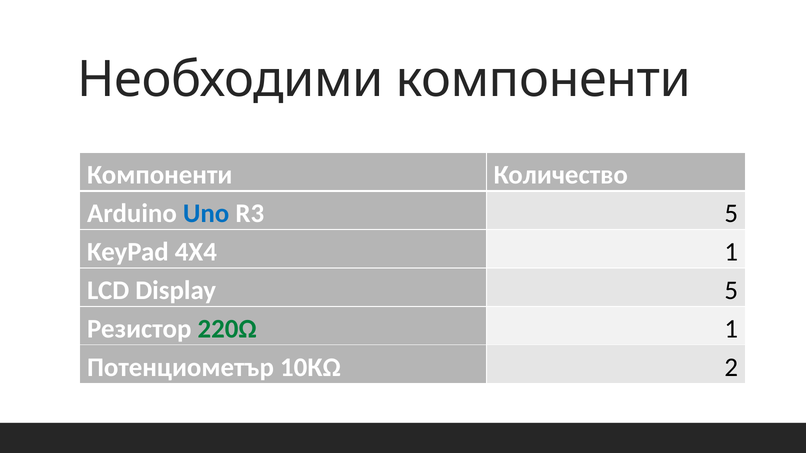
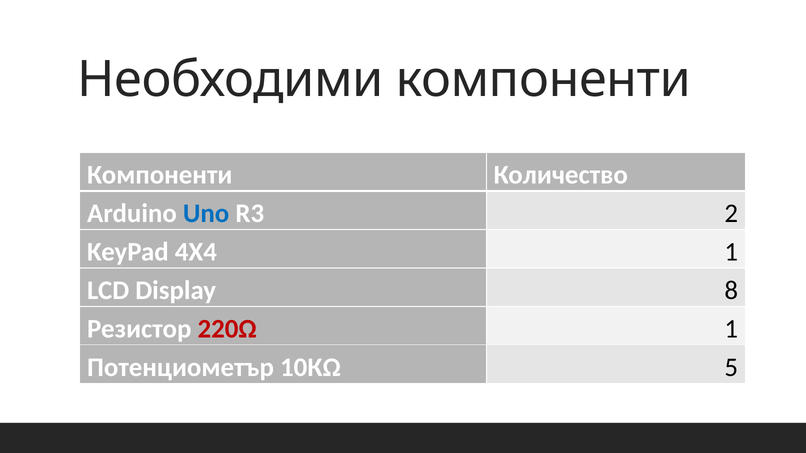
R3 5: 5 -> 2 (731, 214)
Display 5: 5 -> 8 (731, 291)
220Ω colour: green -> red (227, 329)
2: 2 -> 5 (731, 368)
